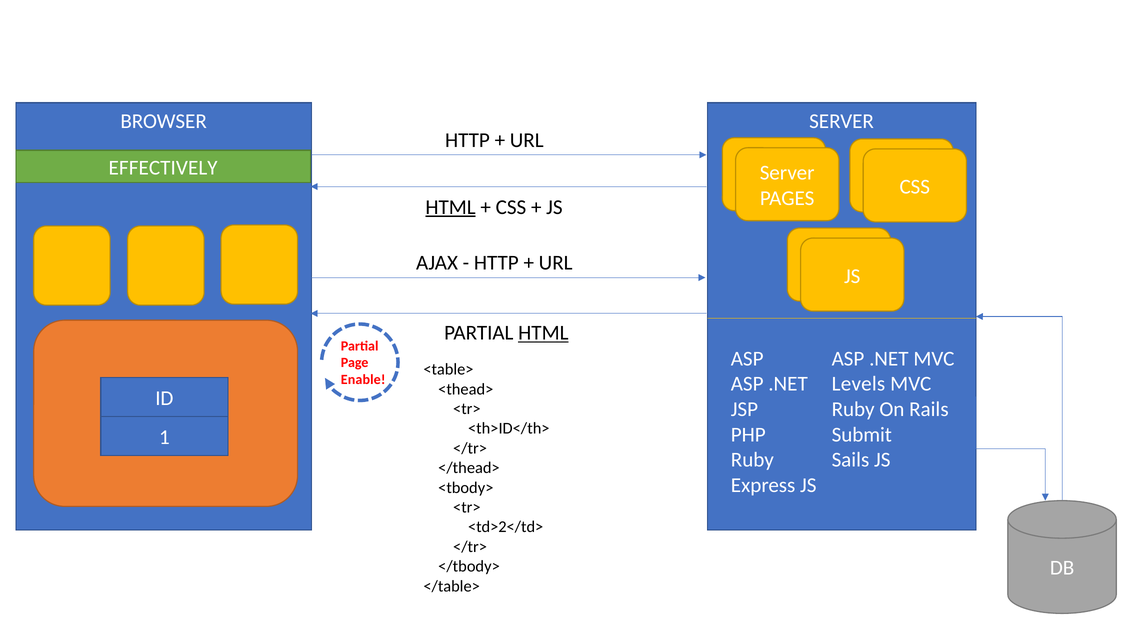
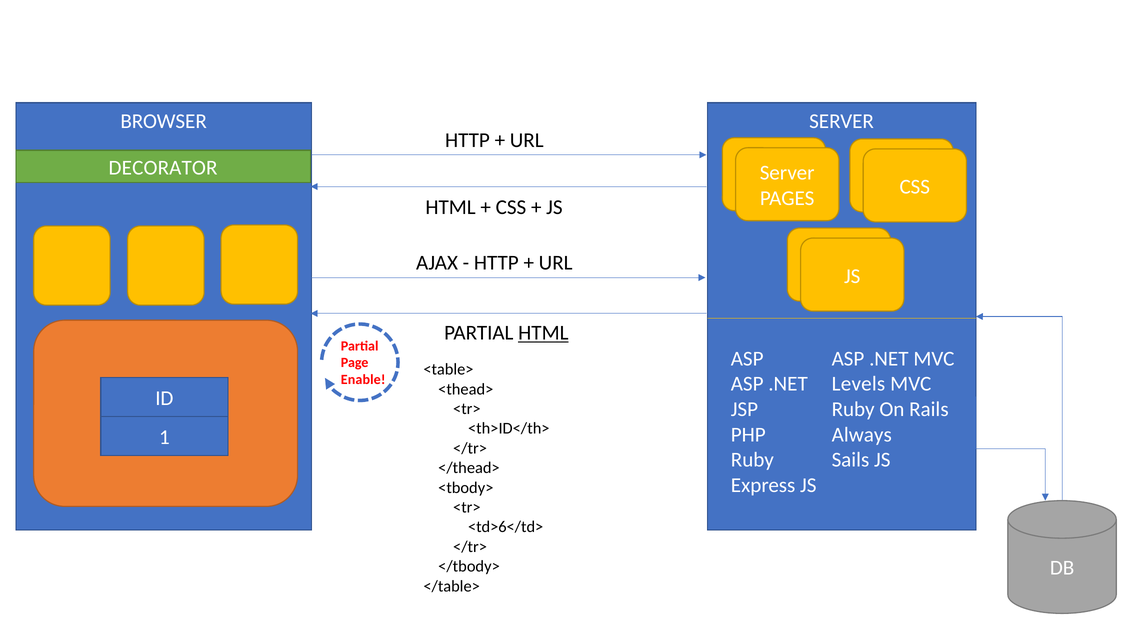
EFFECTIVELY: EFFECTIVELY -> DECORATOR (163, 168)
HTML underline: present -> none (451, 207)
Submit: Submit -> Always (862, 435)
<td>2</td>: <td>2</td> -> <td>6</td> (506, 527)
